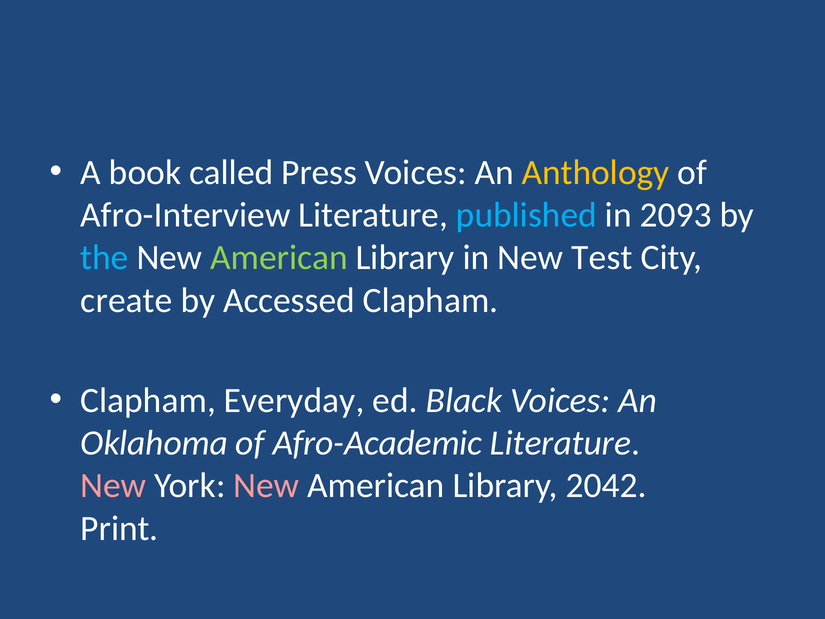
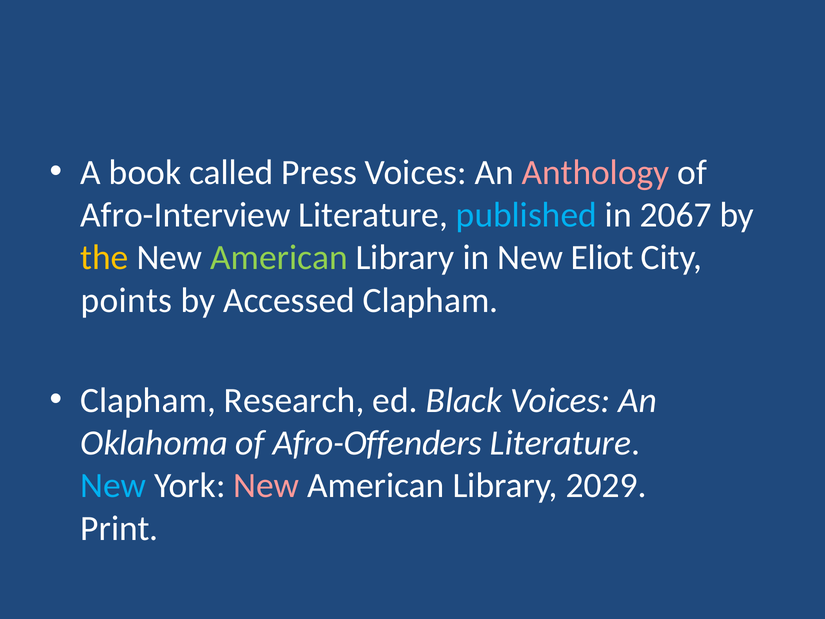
Anthology colour: yellow -> pink (596, 172)
2093: 2093 -> 2067 (676, 215)
the colour: light blue -> yellow (105, 258)
Test: Test -> Eliot (602, 258)
create: create -> points (126, 300)
Everyday: Everyday -> Research (294, 400)
Afro-Academic: Afro-Academic -> Afro-Offenders (377, 443)
New colour: pink -> light blue (113, 486)
2042: 2042 -> 2029 (606, 486)
